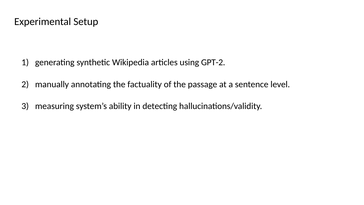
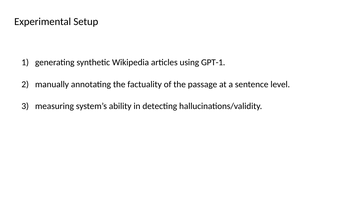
GPT-2: GPT-2 -> GPT-1 (213, 62)
